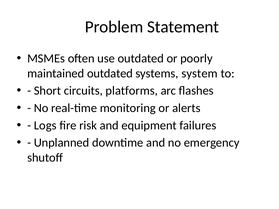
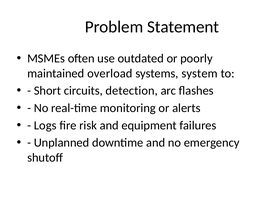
maintained outdated: outdated -> overload (110, 73)
platforms: platforms -> detection (132, 91)
